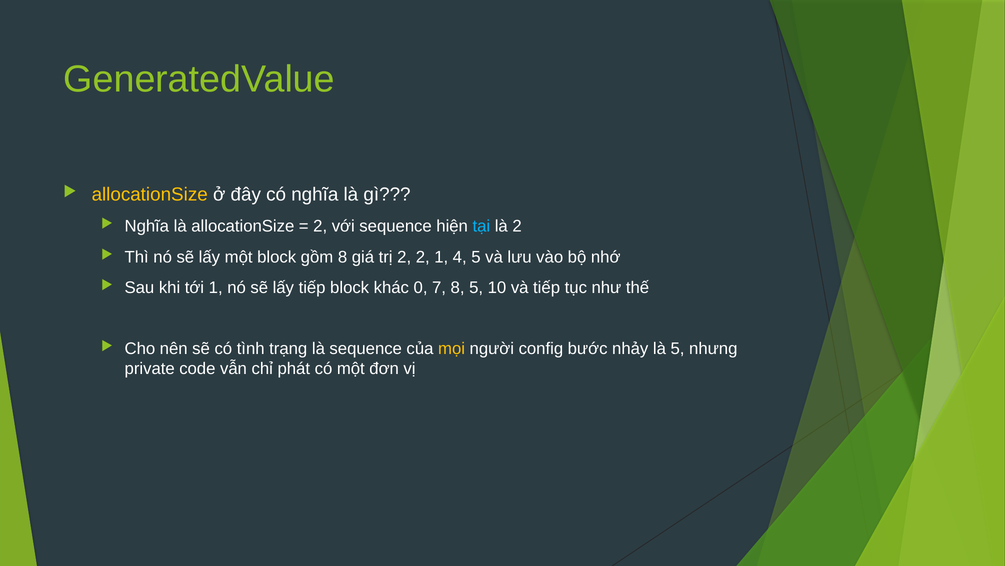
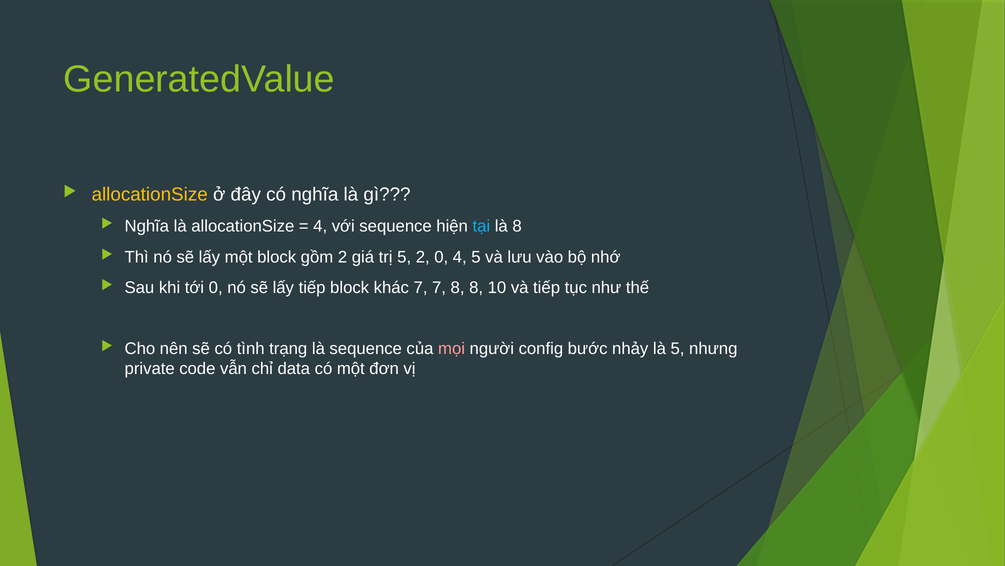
2: 2 -> 4 (320, 226)
là 2: 2 -> 8 (517, 226)
gồm 8: 8 -> 2 (343, 257)
trị 2: 2 -> 5 (404, 257)
2 1: 1 -> 0 (441, 257)
tới 1: 1 -> 0 (216, 287)
khác 0: 0 -> 7 (421, 287)
8 5: 5 -> 8 (476, 287)
mọi colour: yellow -> pink (452, 348)
phát: phát -> data (294, 368)
